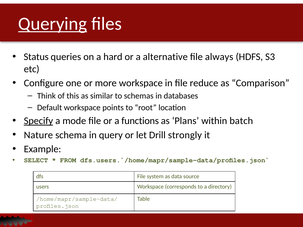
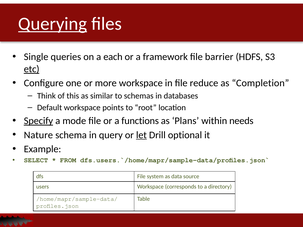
Status: Status -> Single (36, 57)
hard: hard -> each (113, 57)
alternative: alternative -> framework (165, 57)
always: always -> barrier (219, 57)
etc underline: none -> present (32, 69)
Comparison: Comparison -> Completion (260, 83)
batch: batch -> needs (241, 121)
let underline: none -> present (141, 135)
strongly: strongly -> optional (185, 135)
